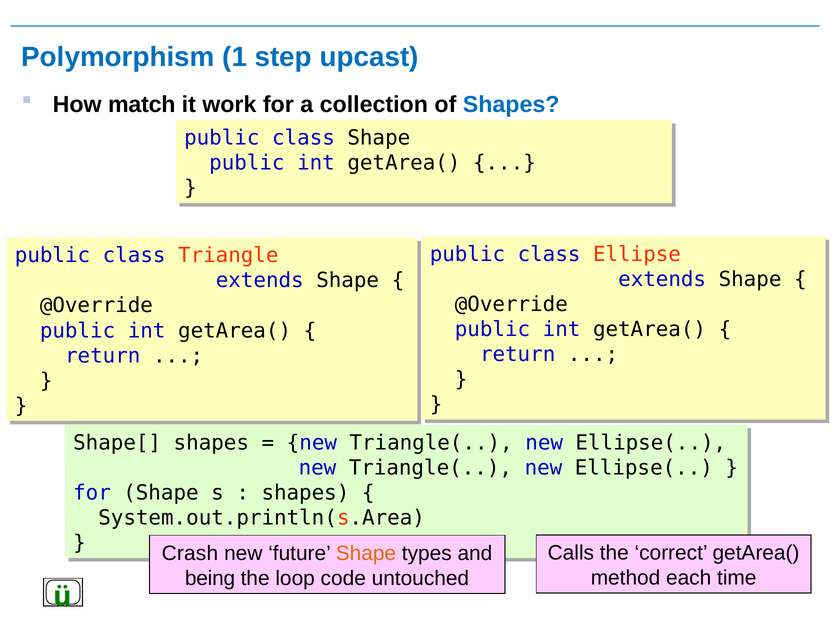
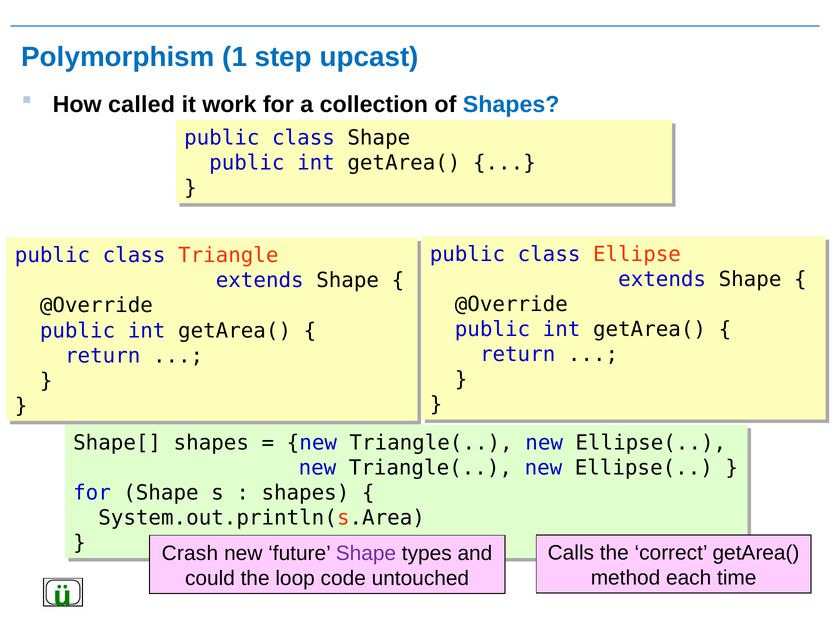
match: match -> called (142, 105)
Shape colour: orange -> purple (366, 554)
being: being -> could (210, 579)
